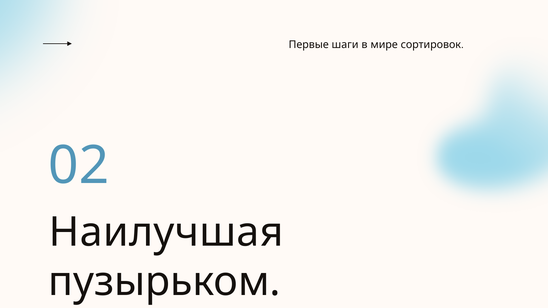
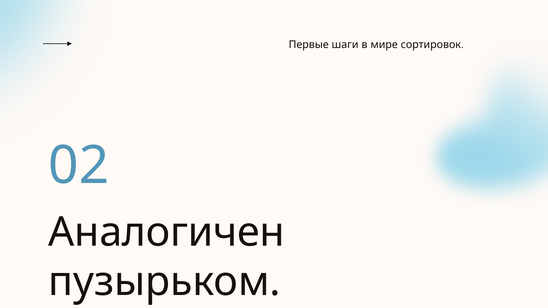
Наилучшая: Наилучшая -> Аналогичен (167, 232)
